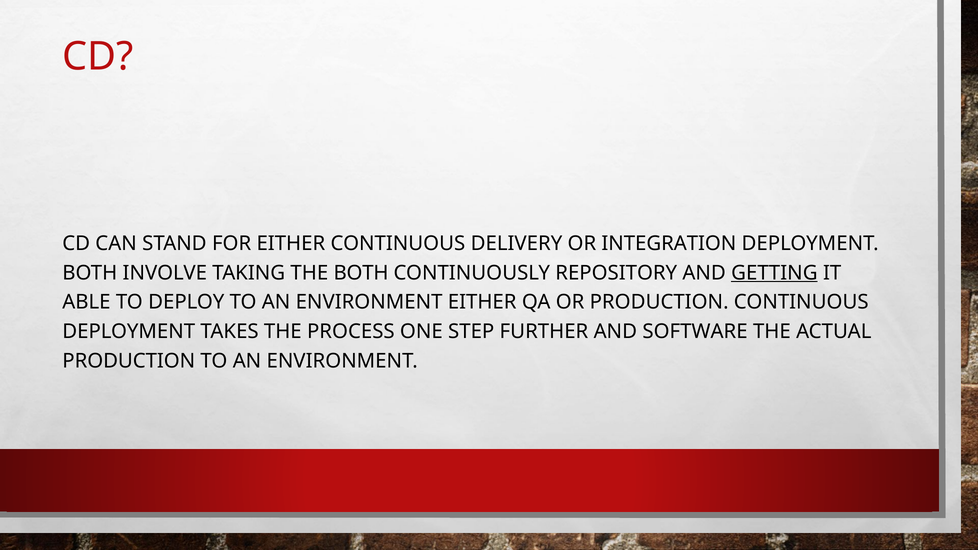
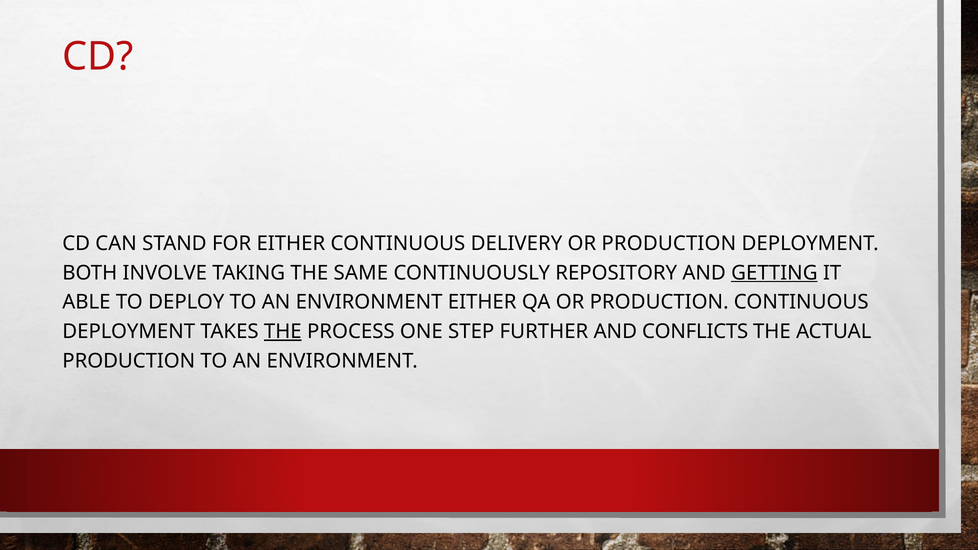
DELIVERY OR INTEGRATION: INTEGRATION -> PRODUCTION (669, 243)
THE BOTH: BOTH -> SAME (361, 273)
THE underline: none -> present (283, 332)
SOFTWARE: SOFTWARE -> CONFLICTS (695, 332)
